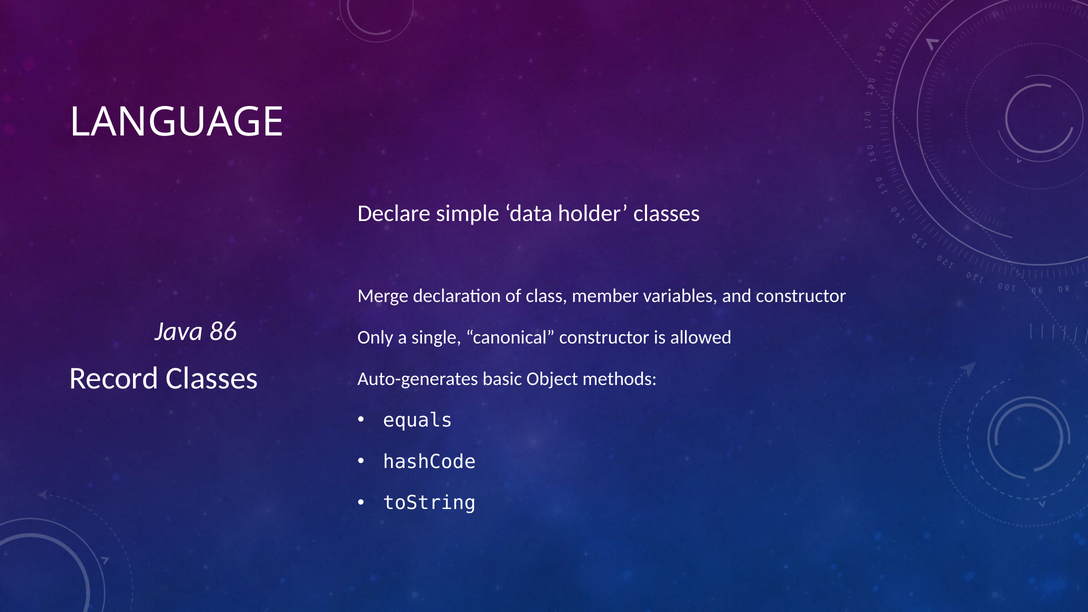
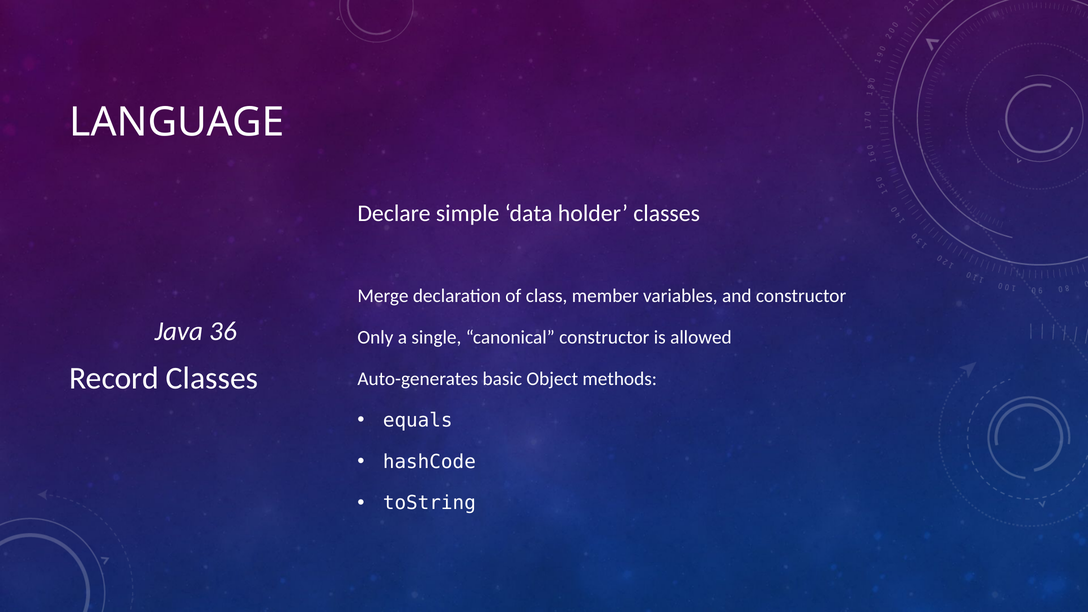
86: 86 -> 36 (223, 331)
